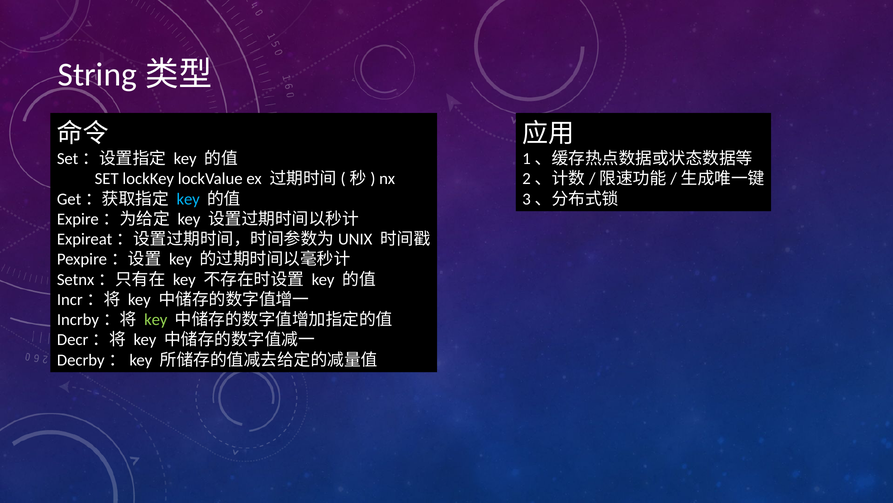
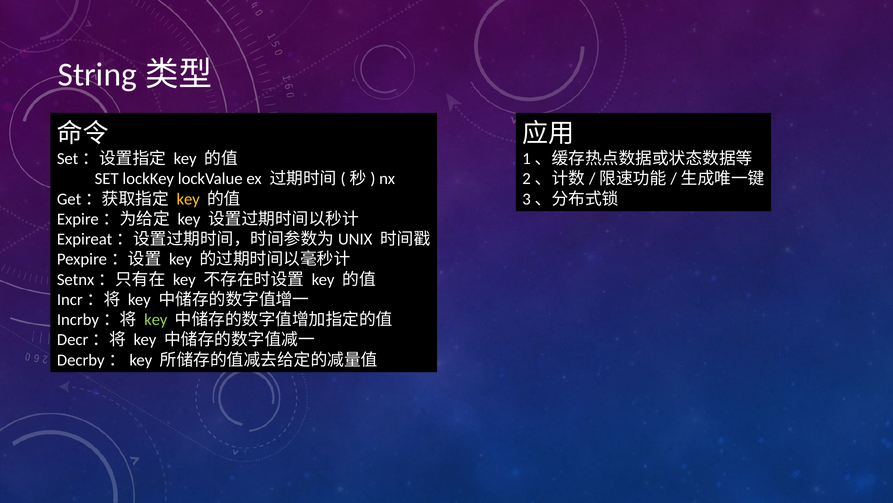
key colour: light blue -> yellow (188, 199)
